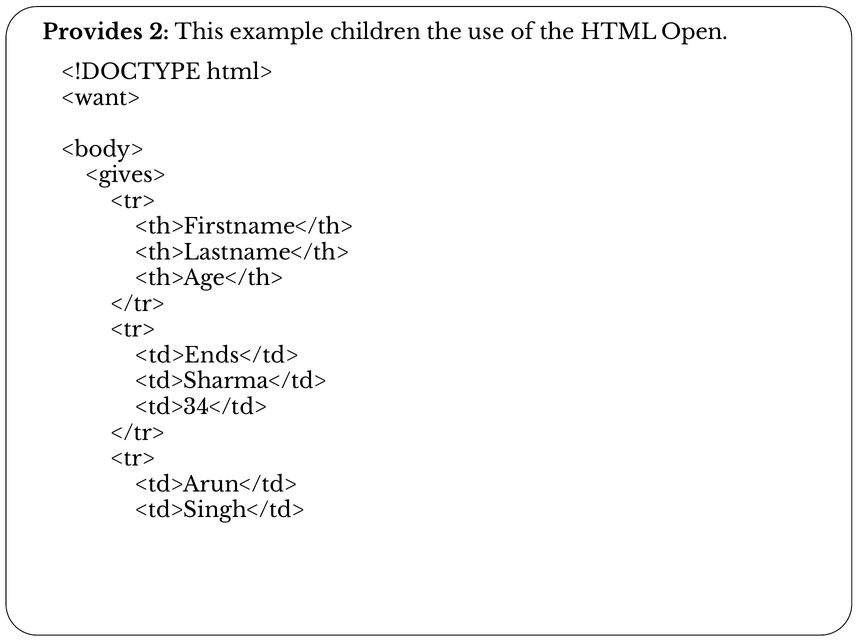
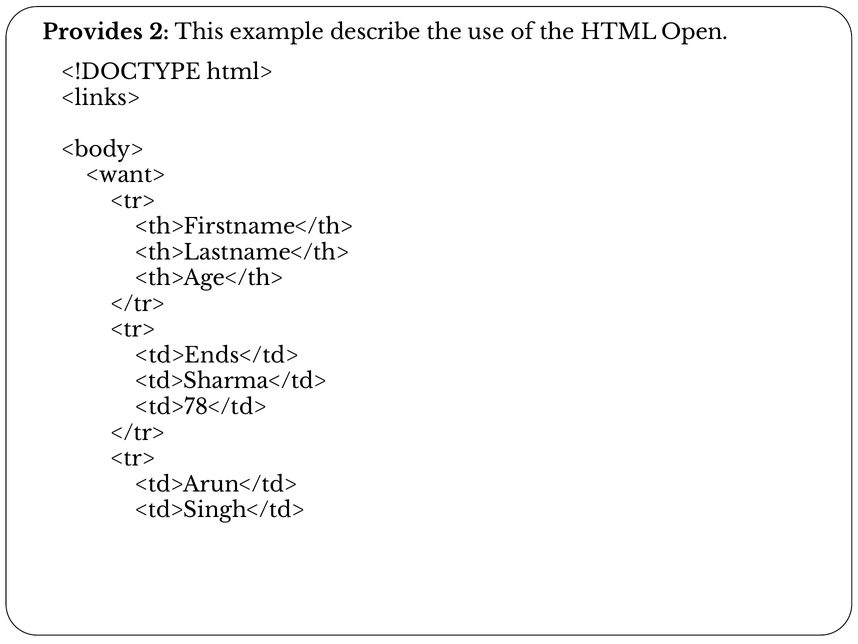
children: children -> describe (375, 32)
<want>: <want> -> <links> (101, 98)
<gives>: <gives> -> <want> (126, 175)
<td>34</td>: <td>34</td> -> <td>78</td> (201, 407)
